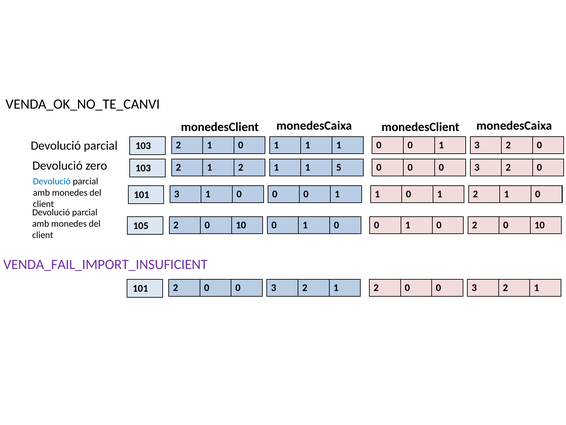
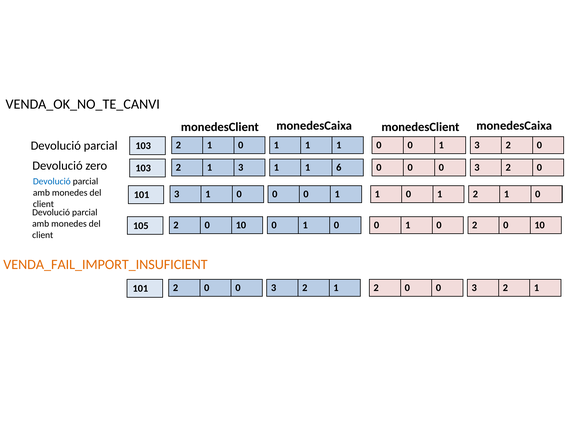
2: 2 -> 3 (241, 167)
5: 5 -> 6 (339, 167)
VENDA_FAIL_IMPORT_INSUFICIENT colour: purple -> orange (105, 264)
